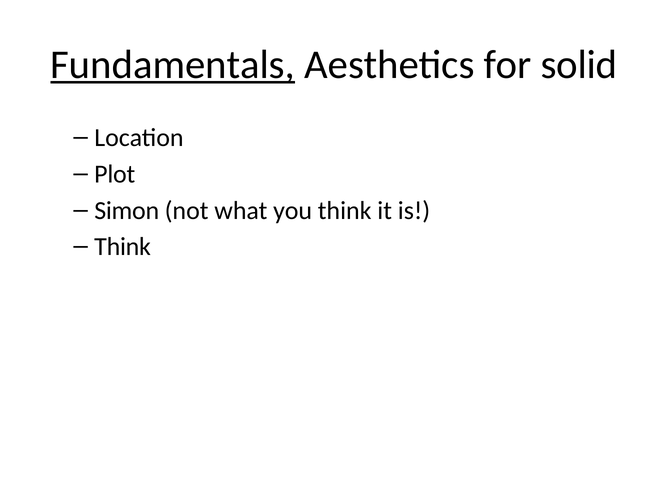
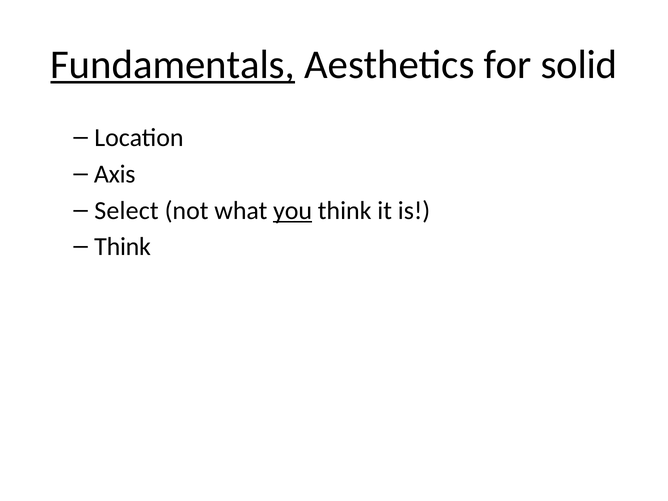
Plot: Plot -> Axis (115, 174)
Simon: Simon -> Select (126, 210)
you underline: none -> present (293, 210)
